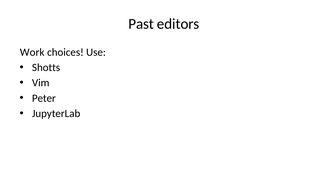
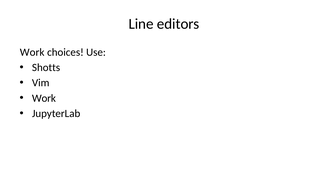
Past: Past -> Line (141, 24)
Peter: Peter -> Work (44, 98)
